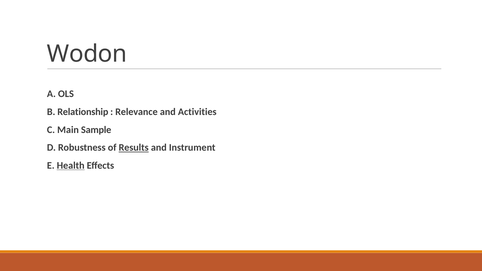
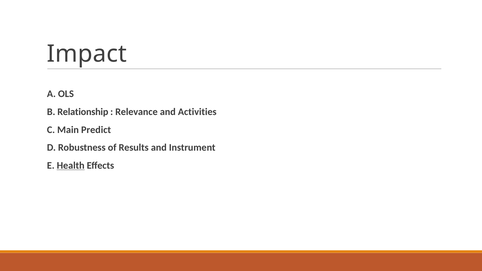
Wodon: Wodon -> Impact (87, 54)
Sample: Sample -> Predict (96, 130)
Results underline: present -> none (134, 148)
